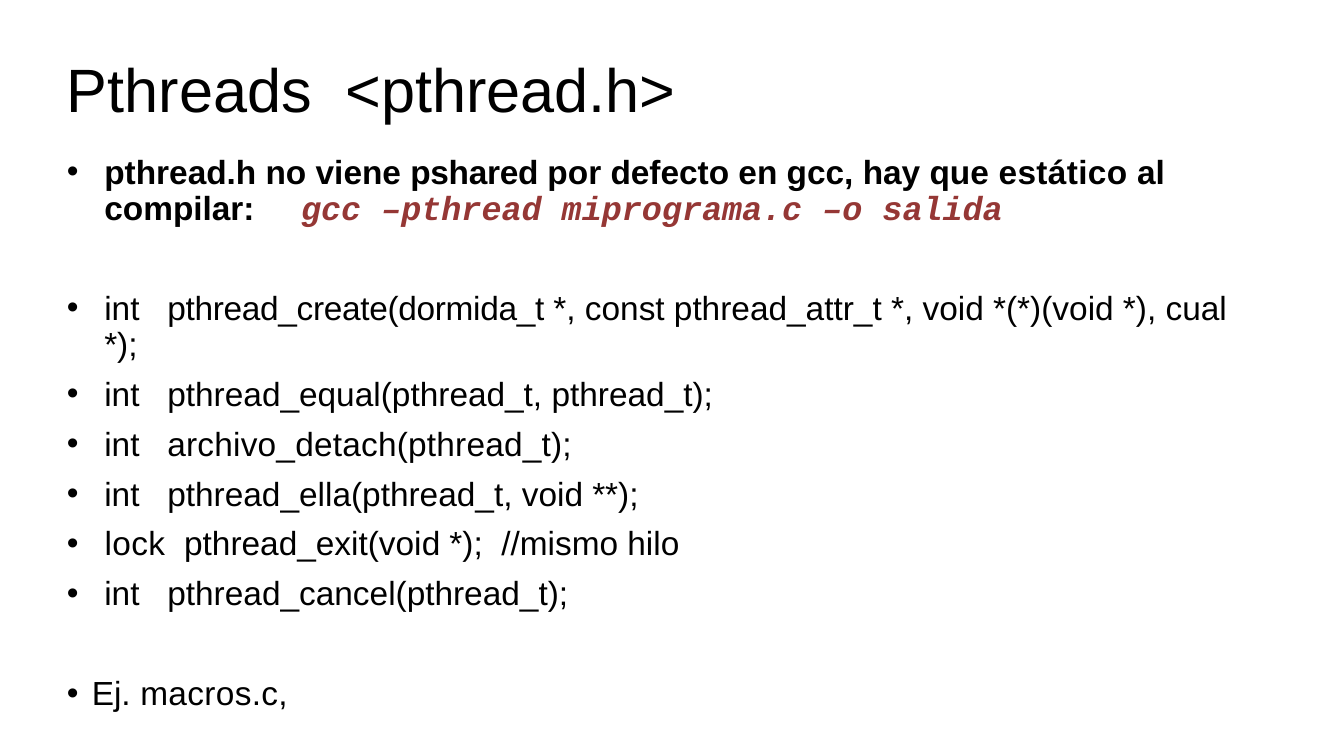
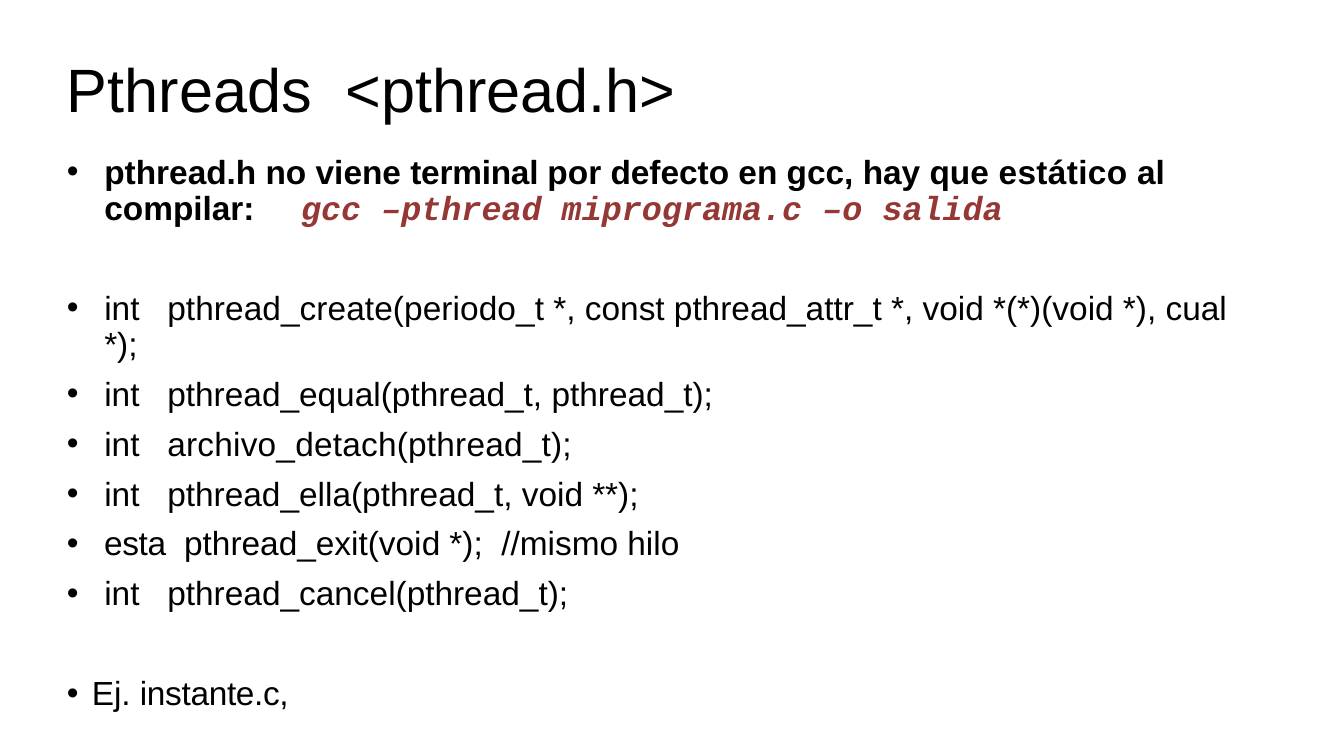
pshared: pshared -> terminal (474, 173)
pthread_create(dormida_t: pthread_create(dormida_t -> pthread_create(periodo_t (356, 309)
lock: lock -> esta (135, 545)
macros.c: macros.c -> instante.c (214, 695)
